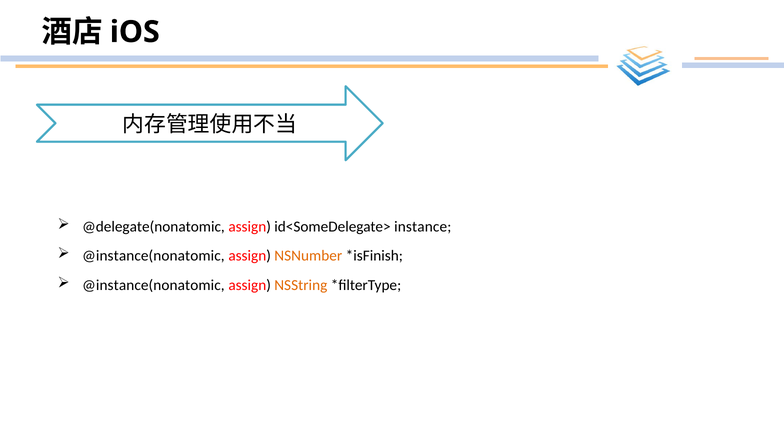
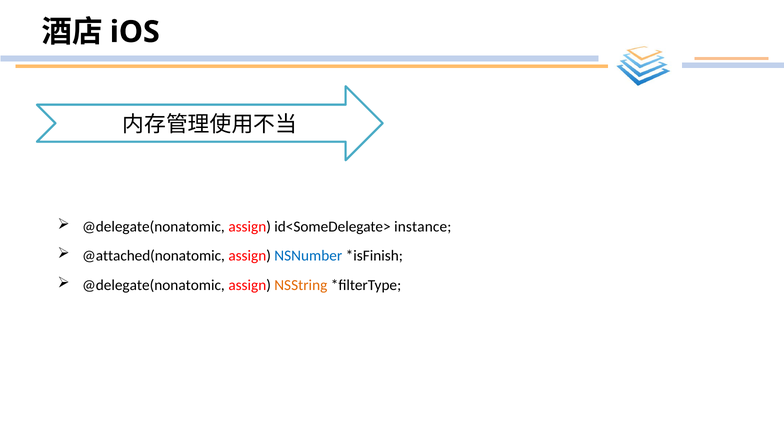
@instance(nonatomic: @instance(nonatomic -> @attached(nonatomic (153, 256)
NSNumber colour: orange -> blue (308, 256)
@instance(nonatomic: @instance(nonatomic -> @delegate(nonatomic (153, 285)
